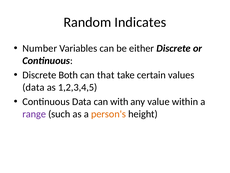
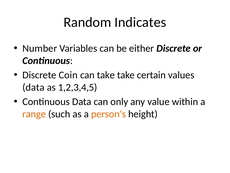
Both: Both -> Coin (68, 75)
can that: that -> take (106, 75)
with: with -> only (119, 101)
range colour: purple -> orange (34, 114)
